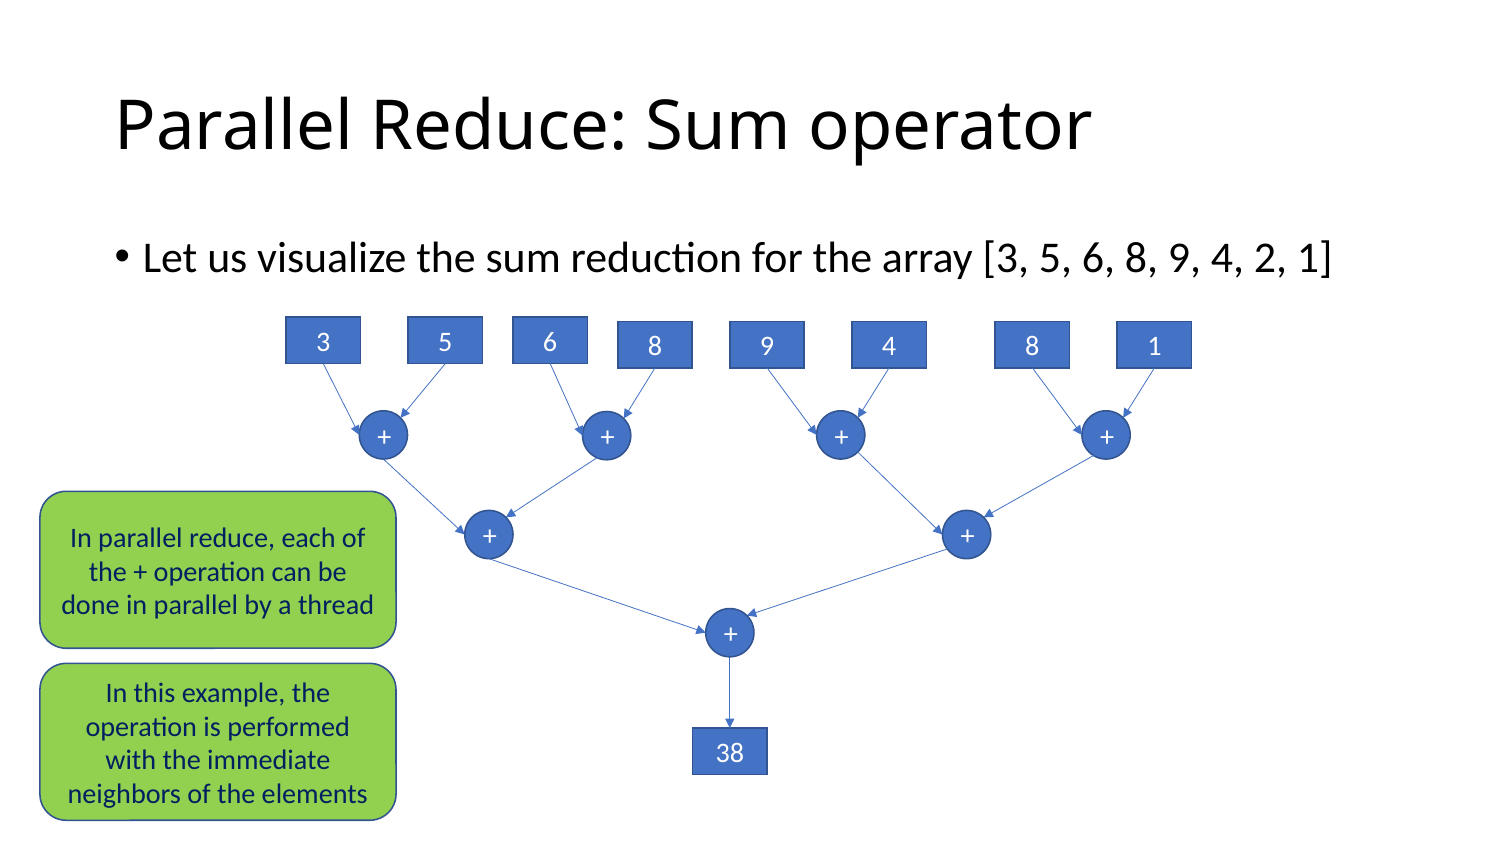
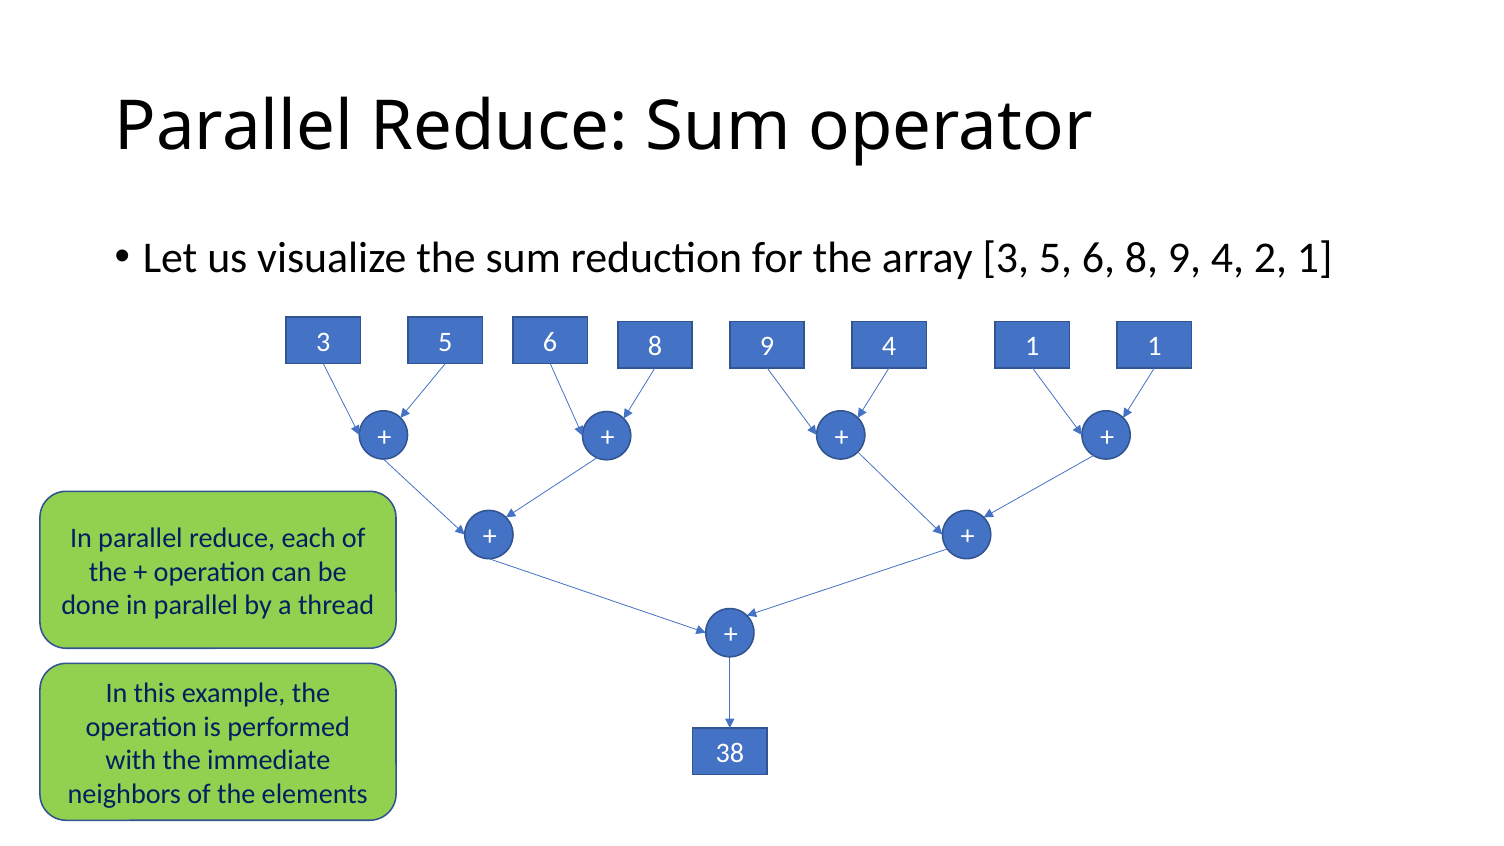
4 8: 8 -> 1 (1032, 347)
